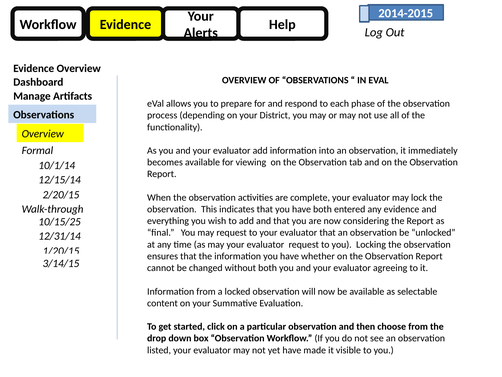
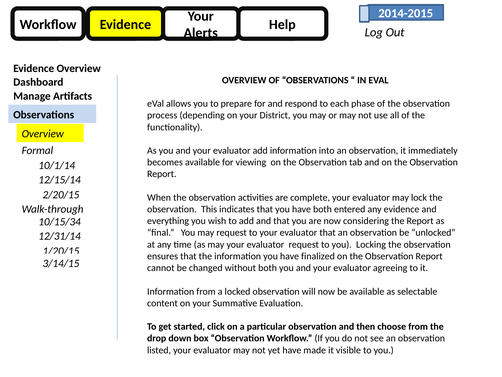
10/15/25: 10/15/25 -> 10/15/34 (60, 221)
whether: whether -> finalized (318, 256)
